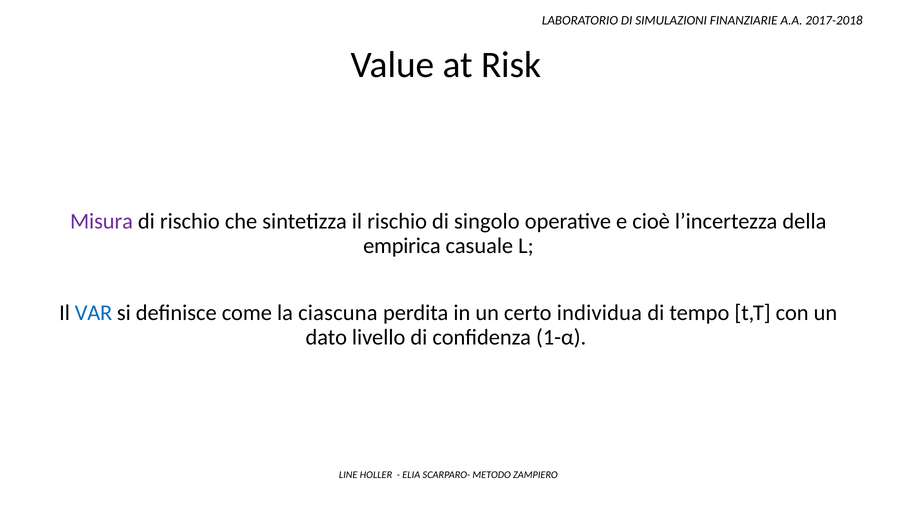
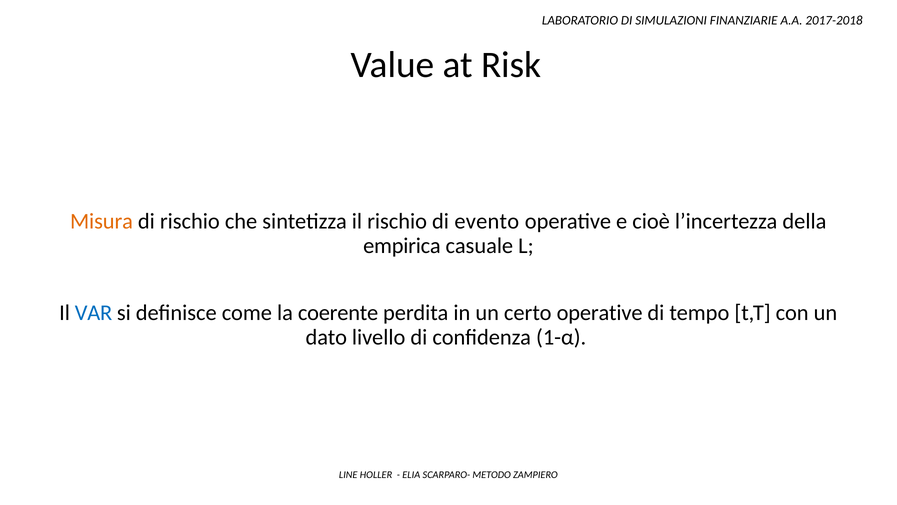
Misura colour: purple -> orange (101, 221)
singolo: singolo -> evento (487, 221)
ciascuna: ciascuna -> coerente (338, 313)
certo individua: individua -> operative (600, 313)
